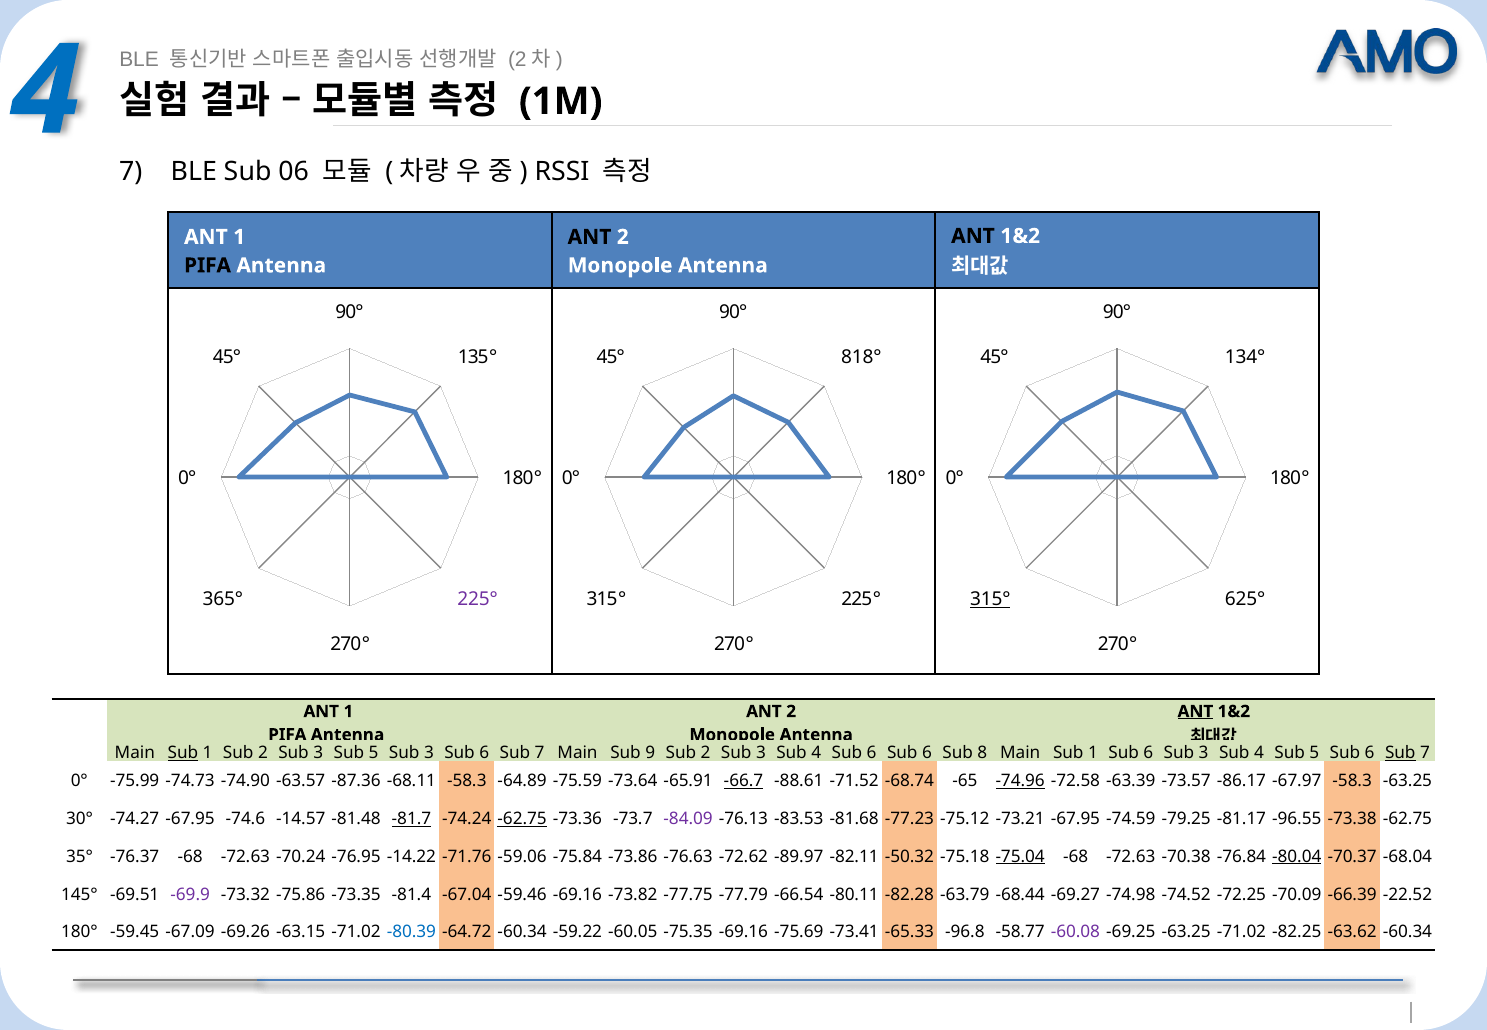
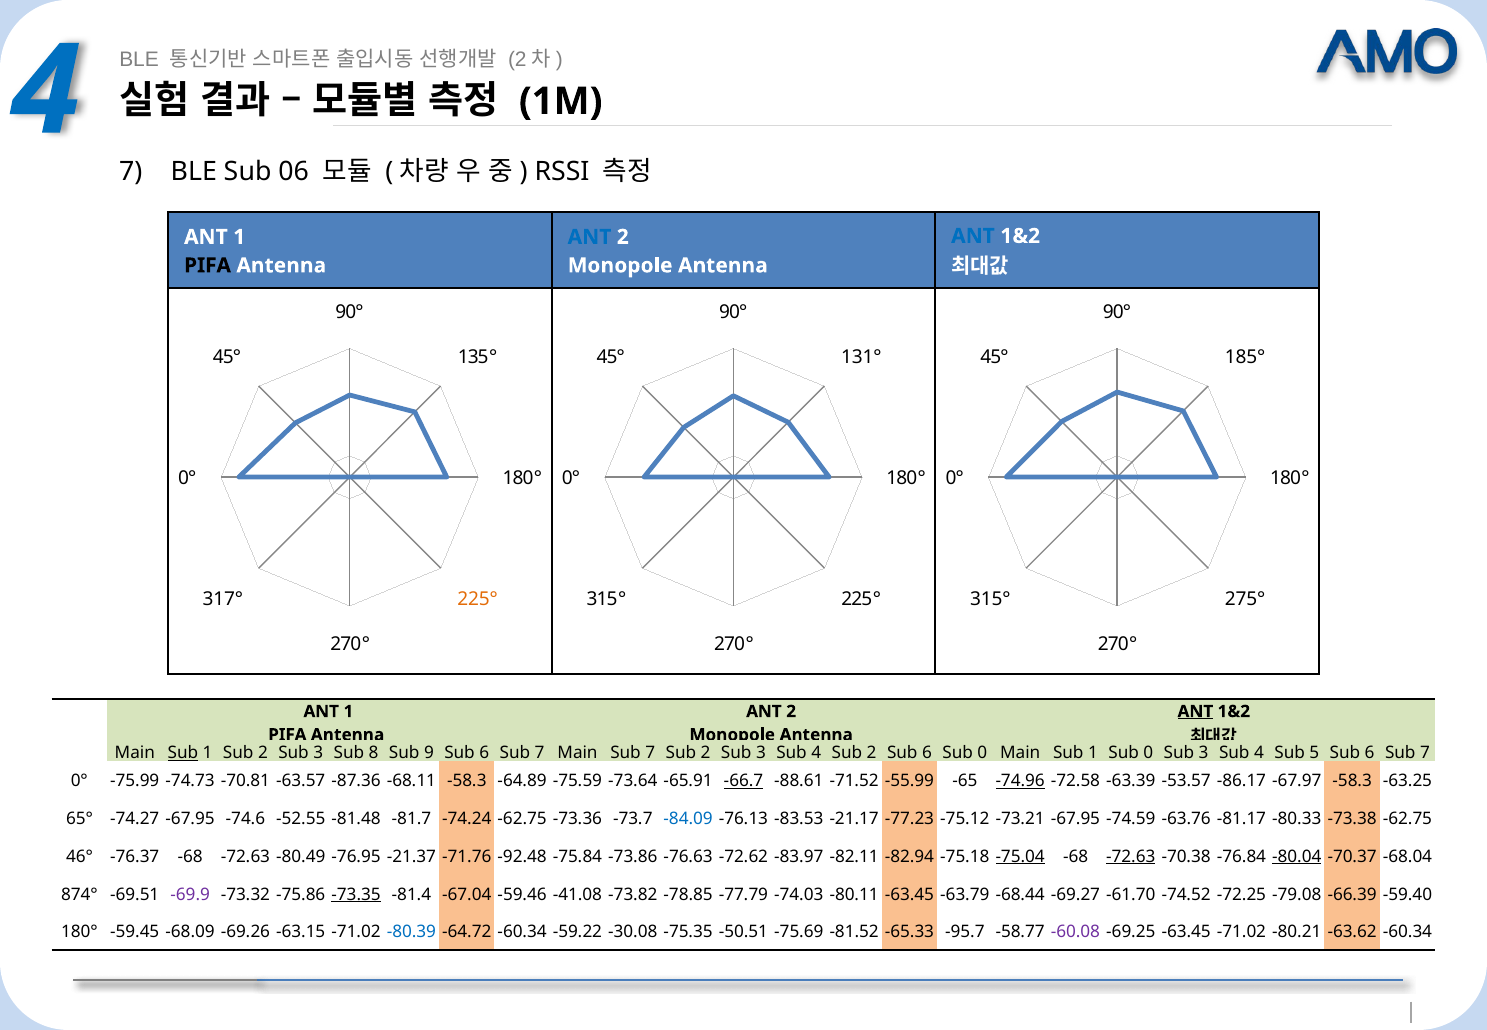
ANT colour: black -> blue (973, 236)
ANT colour: black -> blue (589, 237)
818°: 818° -> 131° (861, 357)
134°: 134° -> 185° (1245, 357)
365°: 365° -> 317° (223, 599)
225° colour: purple -> orange (478, 599)
315° underline: present -> none (990, 599)
625°: 625° -> 275° (1245, 599)
3 Sub 5: 5 -> 8 (374, 752)
3: 3 -> 9 (429, 752)
Main Sub 9: 9 -> 7 (650, 752)
4 Sub 6: 6 -> 2 (872, 752)
8: 8 -> 0 (982, 752)
1 Sub 6: 6 -> 0 (1148, 752)
Sub underline: present -> none (1400, 752)
-74.90: -74.90 -> -70.81 (245, 780)
-68.74: -68.74 -> -55.99 (909, 780)
-73.57: -73.57 -> -53.57 (1186, 780)
30°: 30° -> 65° (79, 818)
-14.57: -14.57 -> -52.55 (301, 818)
-81.7 underline: present -> none (412, 818)
-62.75 underline: present -> none (522, 818)
-84.09 colour: purple -> blue (688, 818)
-81.68: -81.68 -> -21.17 (854, 818)
-79.25: -79.25 -> -63.76 (1186, 818)
-96.55: -96.55 -> -80.33 (1297, 818)
35°: 35° -> 46° (79, 856)
-70.24: -70.24 -> -80.49 (301, 856)
-14.22: -14.22 -> -21.37 (411, 856)
-59.06: -59.06 -> -92.48 (522, 856)
-89.97: -89.97 -> -83.97 (799, 856)
-50.32: -50.32 -> -82.94 (909, 856)
-72.63 underline: none -> present (1131, 856)
145°: 145° -> 874° (79, 894)
-73.35 underline: none -> present (356, 894)
-59.46 -69.16: -69.16 -> -41.08 (577, 894)
-77.75: -77.75 -> -78.85 (688, 894)
-66.54: -66.54 -> -74.03 (799, 894)
-80.11 -82.28: -82.28 -> -63.45 (909, 894)
-74.98: -74.98 -> -61.70 (1131, 894)
-70.09: -70.09 -> -79.08 (1297, 894)
-22.52: -22.52 -> -59.40 (1407, 894)
-67.09: -67.09 -> -68.09 (190, 932)
-60.05: -60.05 -> -30.08 (633, 932)
-75.35 -69.16: -69.16 -> -50.51 (743, 932)
-73.41: -73.41 -> -81.52 (854, 932)
-96.8: -96.8 -> -95.7 (965, 932)
-69.25 -63.25: -63.25 -> -63.45 (1186, 932)
-82.25: -82.25 -> -80.21 (1297, 932)
